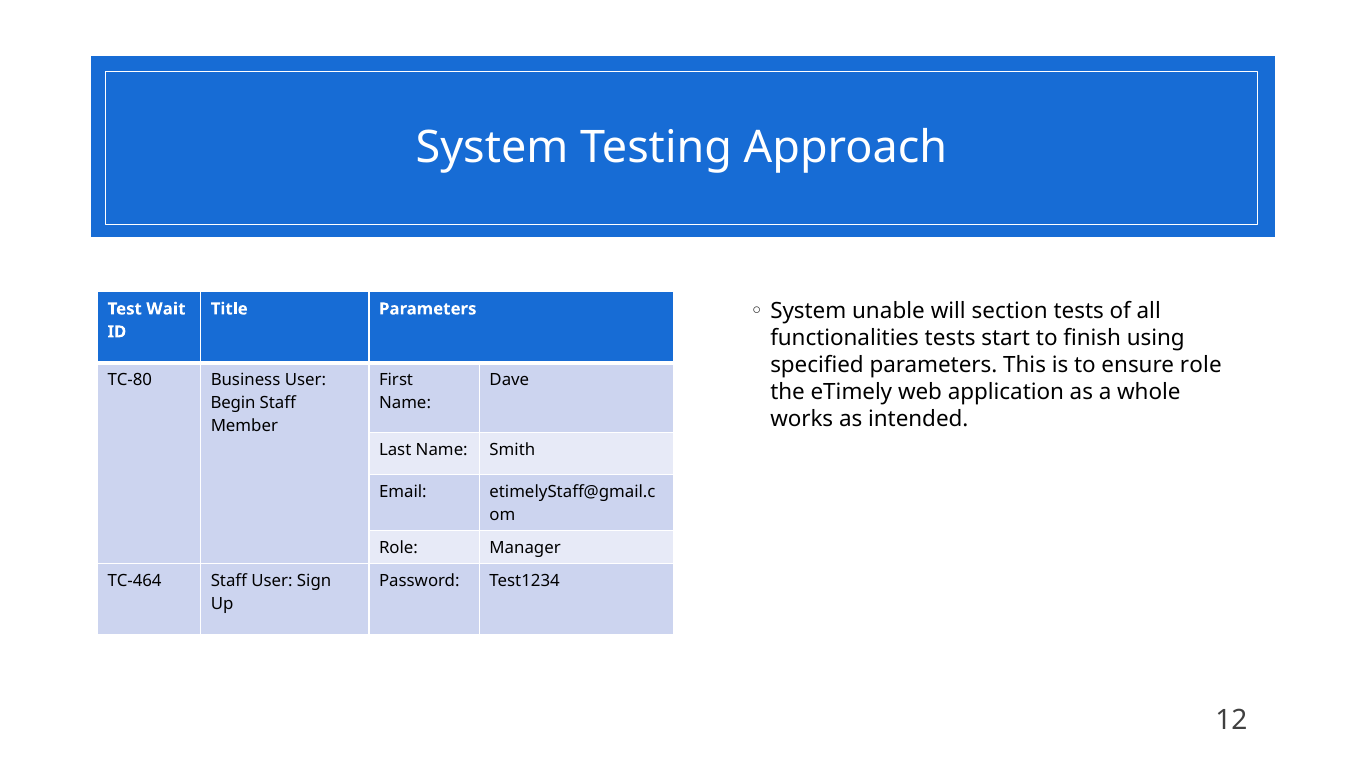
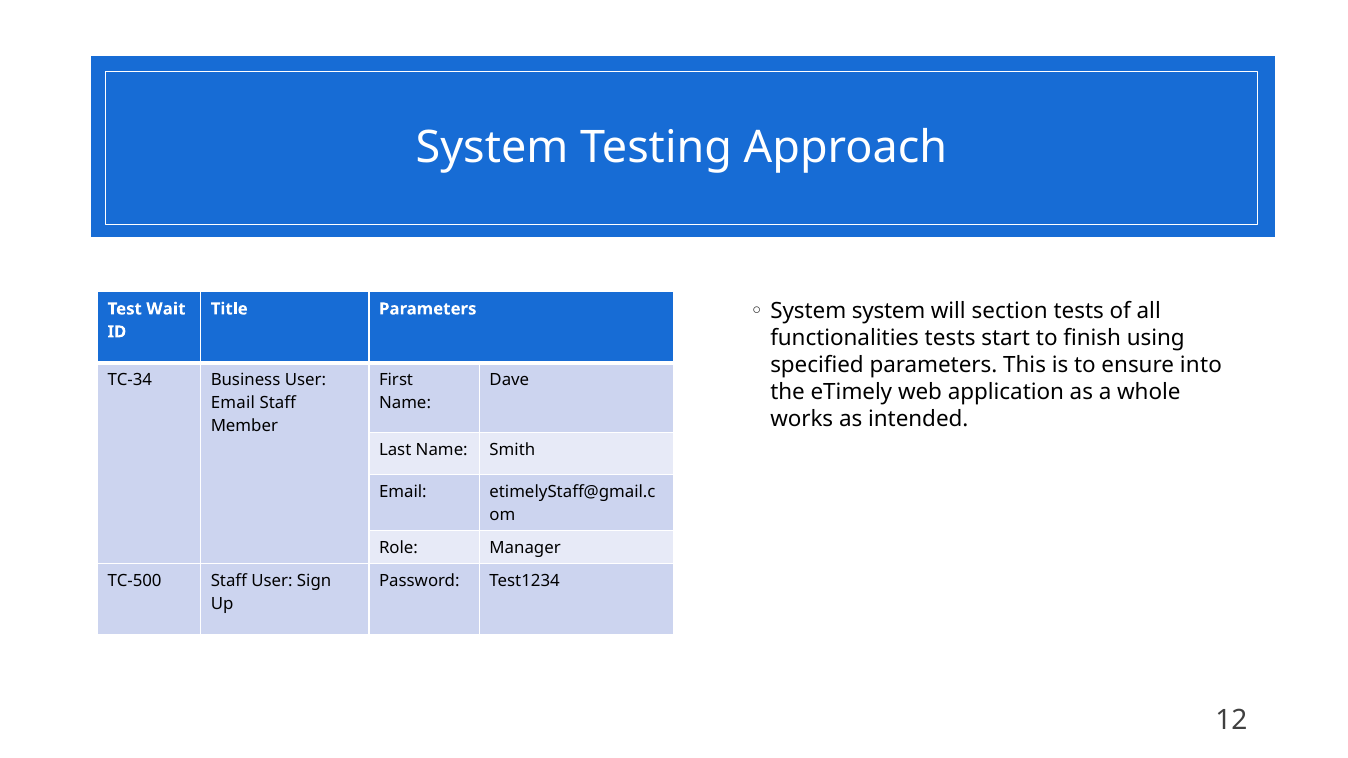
System unable: unable -> system (889, 312)
ensure role: role -> into (1201, 365)
TC-80: TC-80 -> TC-34 (130, 380)
Begin: Begin -> Email (233, 403)
TC-464: TC-464 -> TC-500 (135, 581)
